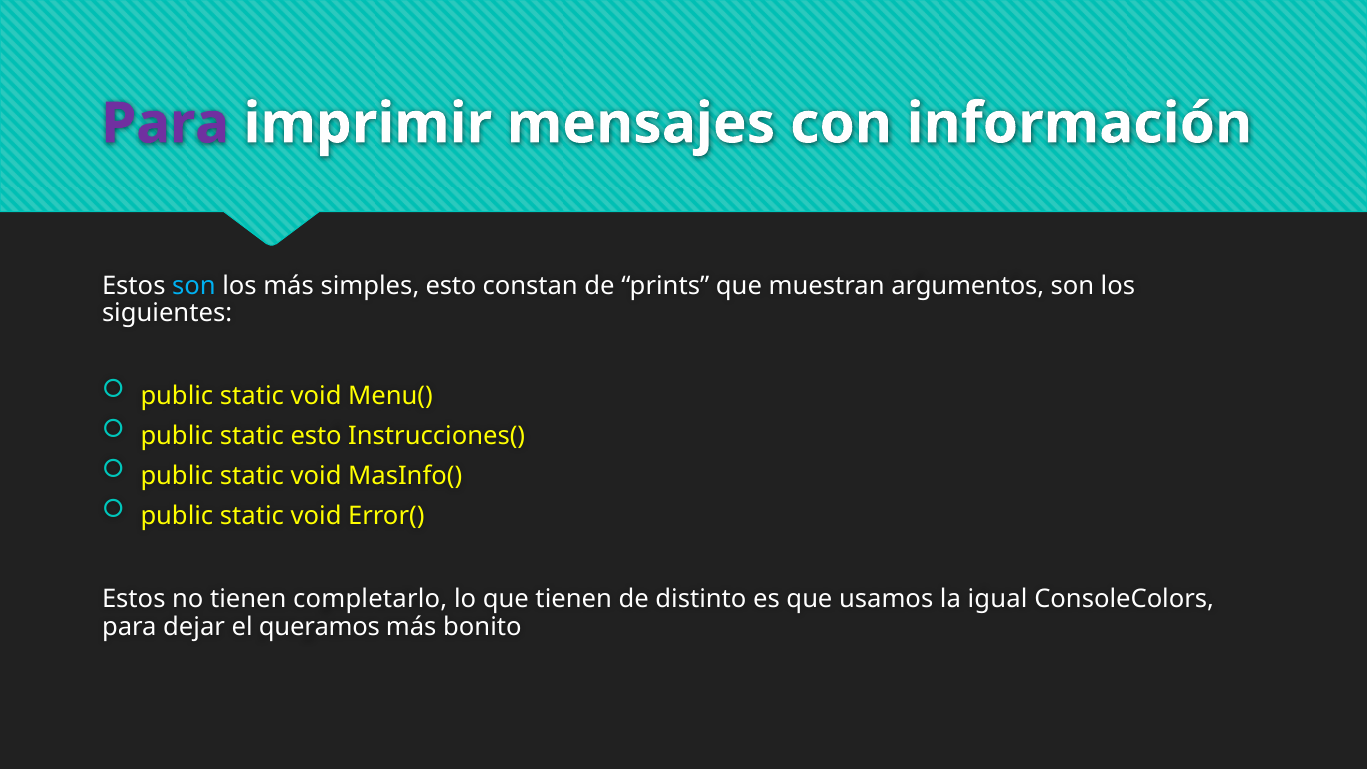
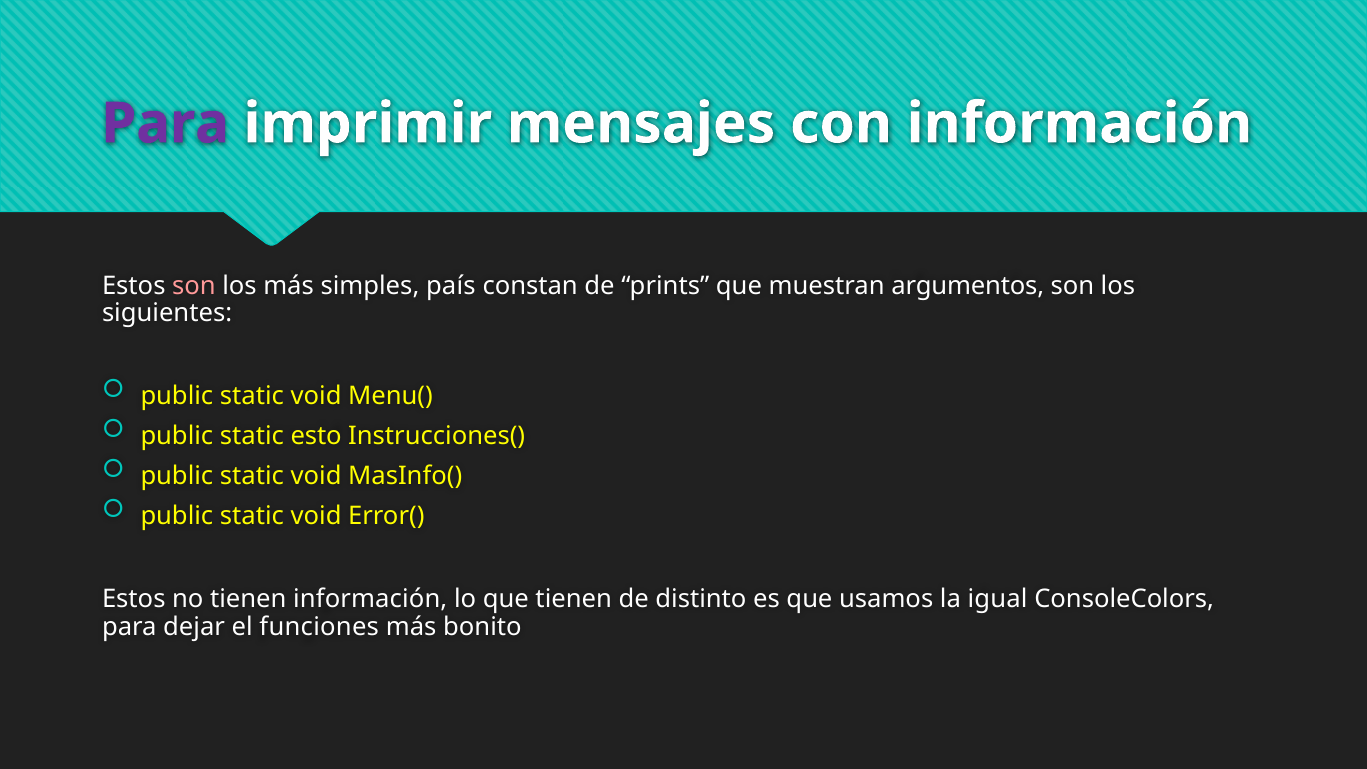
son colour: light blue -> pink (194, 286)
simples esto: esto -> país (451, 286)
tienen completarlo: completarlo -> información (370, 599)
queramos: queramos -> funciones (319, 627)
